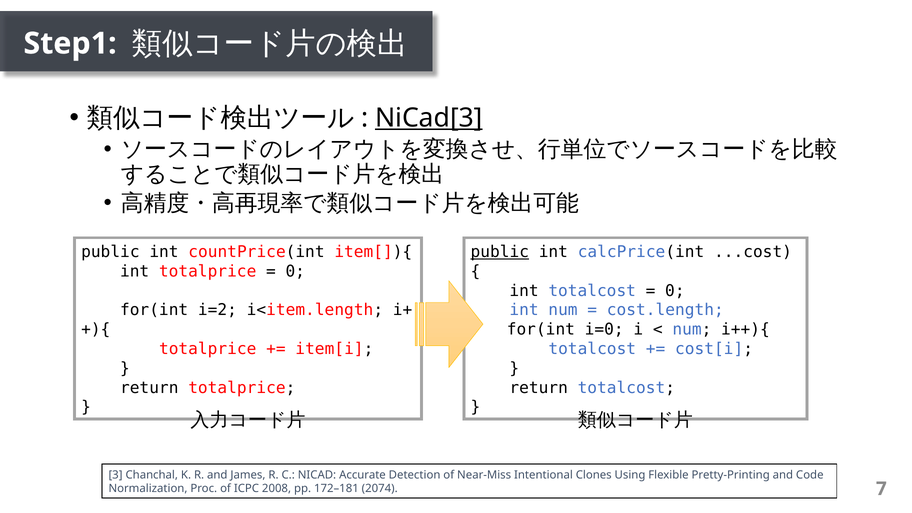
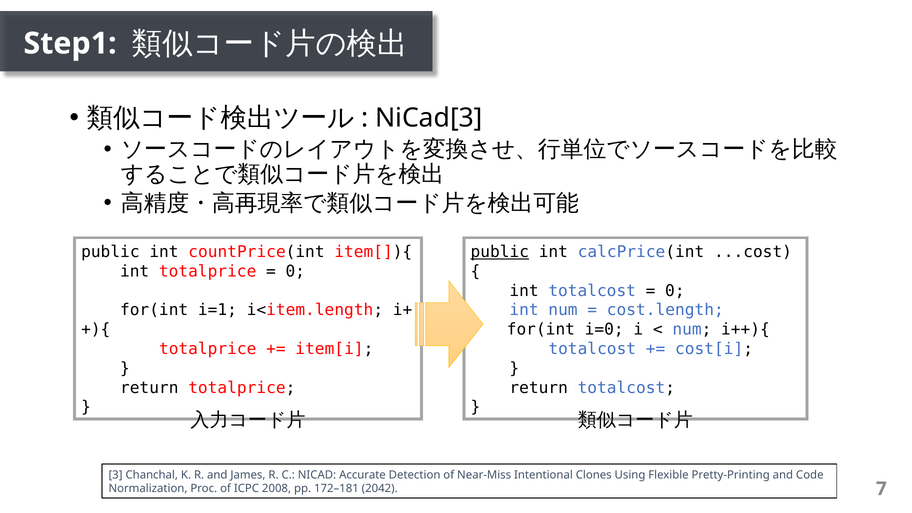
NiCad[3 underline: present -> none (429, 118)
i=2: i=2 -> i=1 (217, 310)
2074: 2074 -> 2042 (380, 489)
